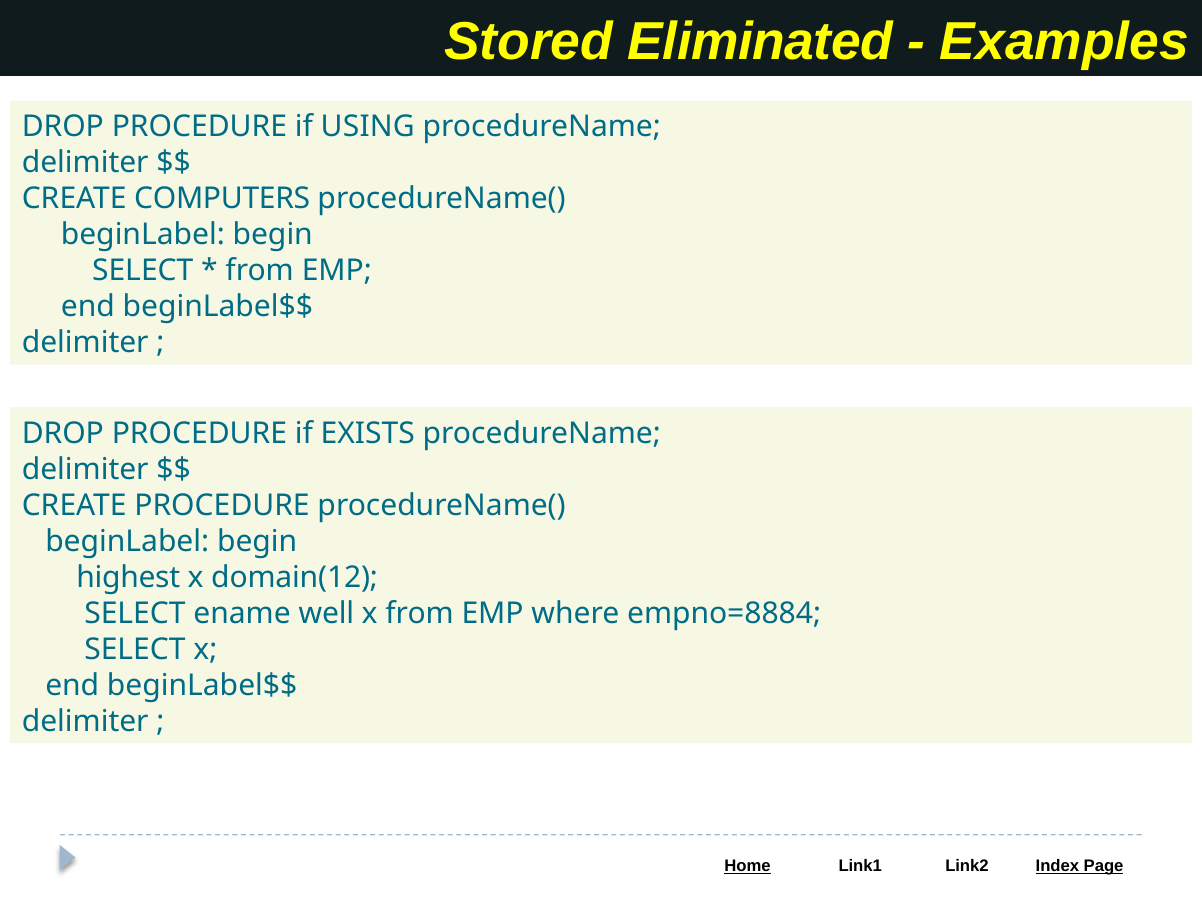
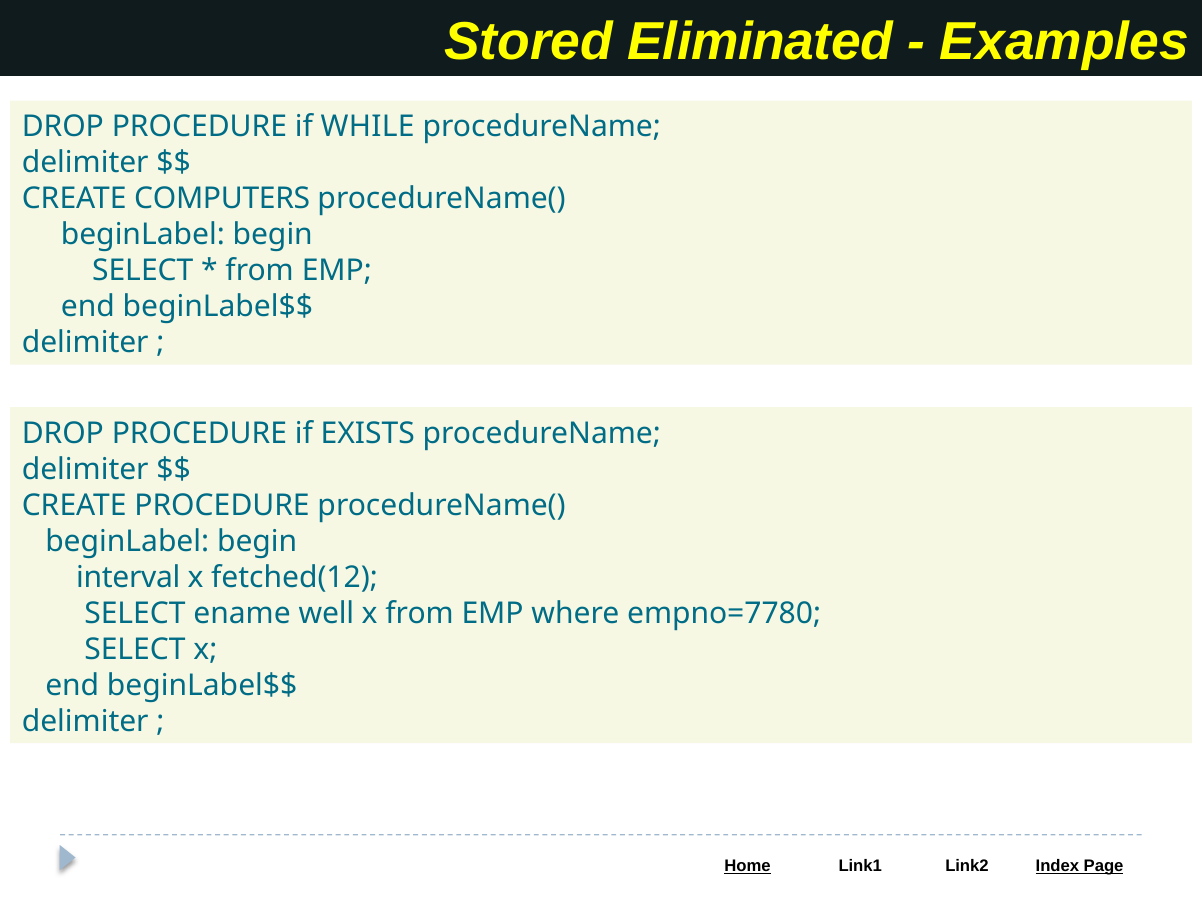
USING: USING -> WHILE (368, 127)
highest: highest -> interval (128, 578)
domain(12: domain(12 -> fetched(12 (295, 578)
empno=8884: empno=8884 -> empno=7780 (724, 614)
